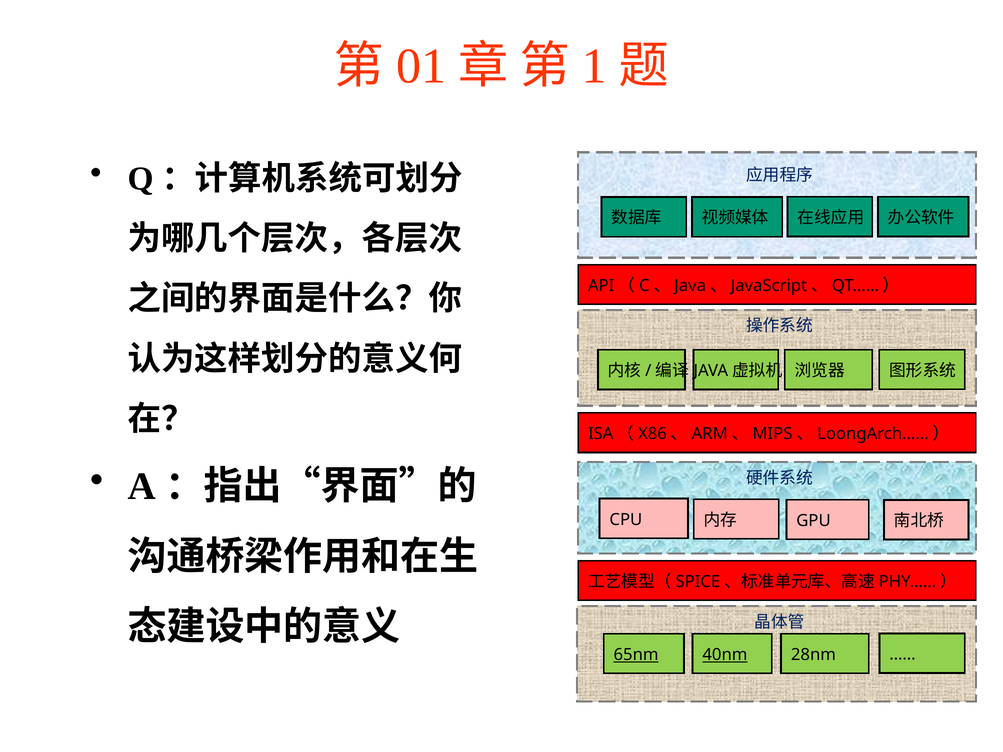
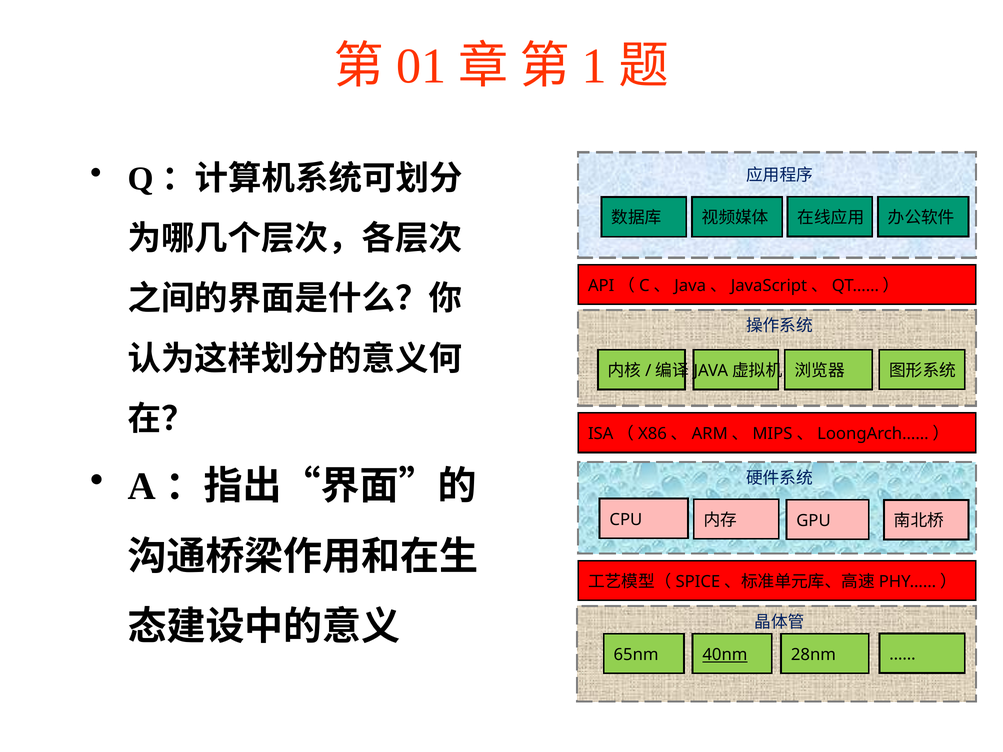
65nm underline: present -> none (636, 655)
